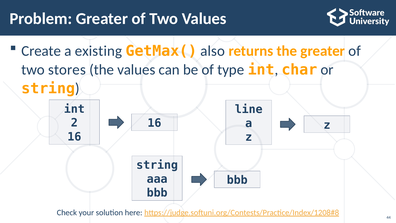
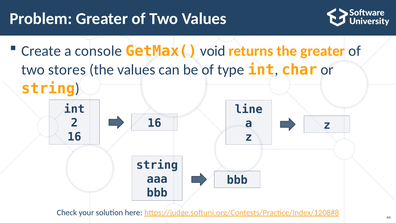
existing: existing -> console (98, 51)
also: also -> void (213, 51)
